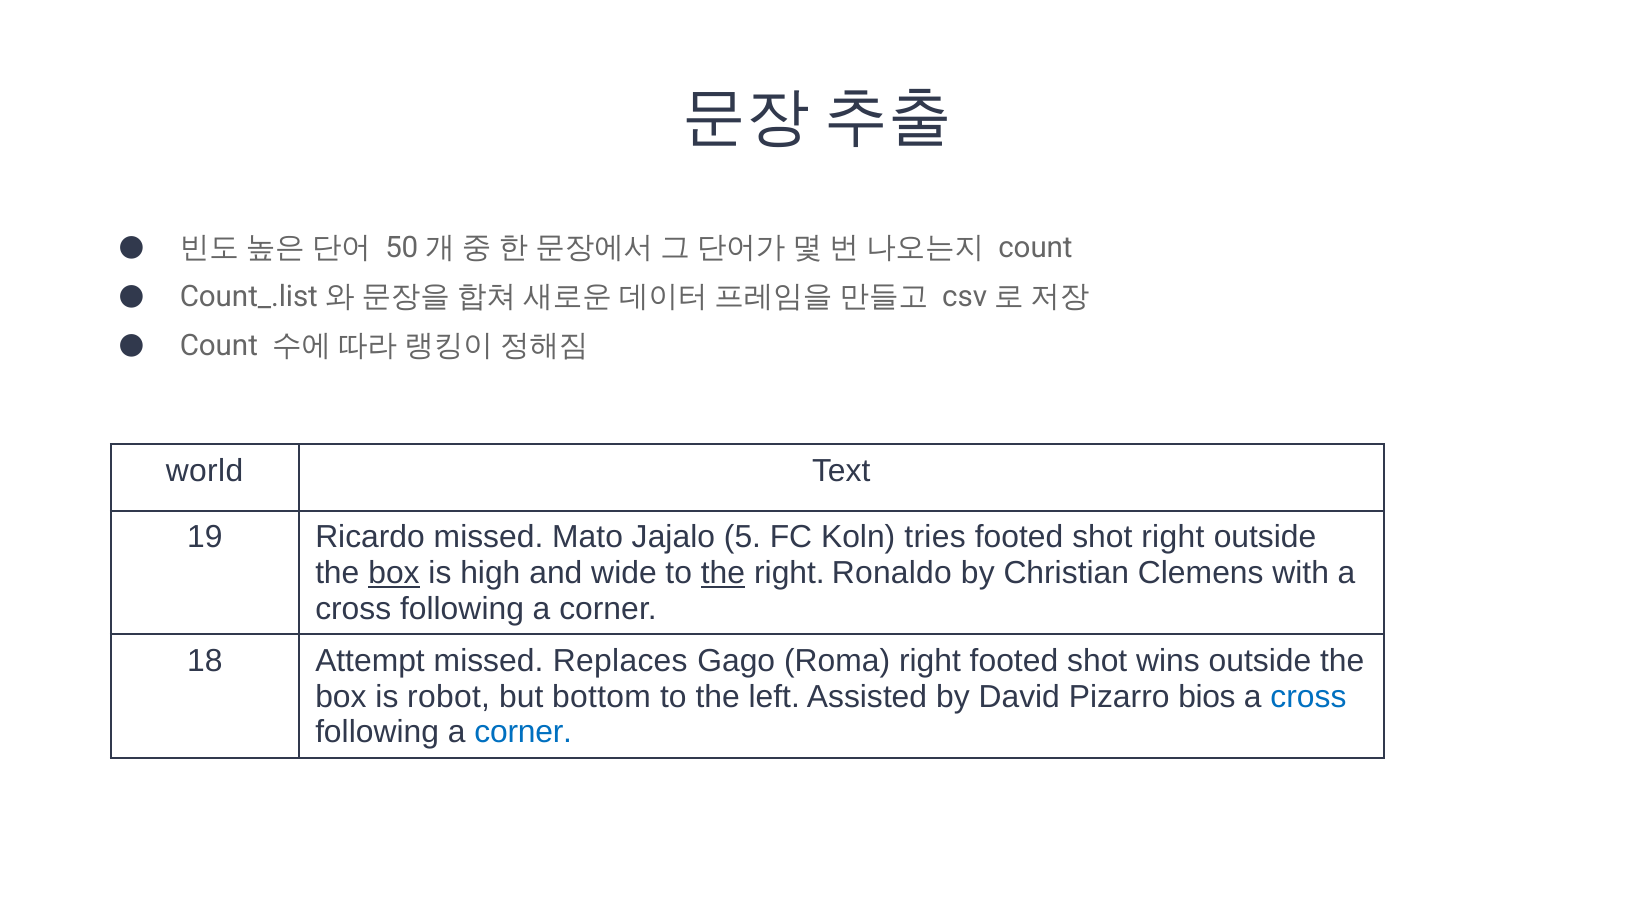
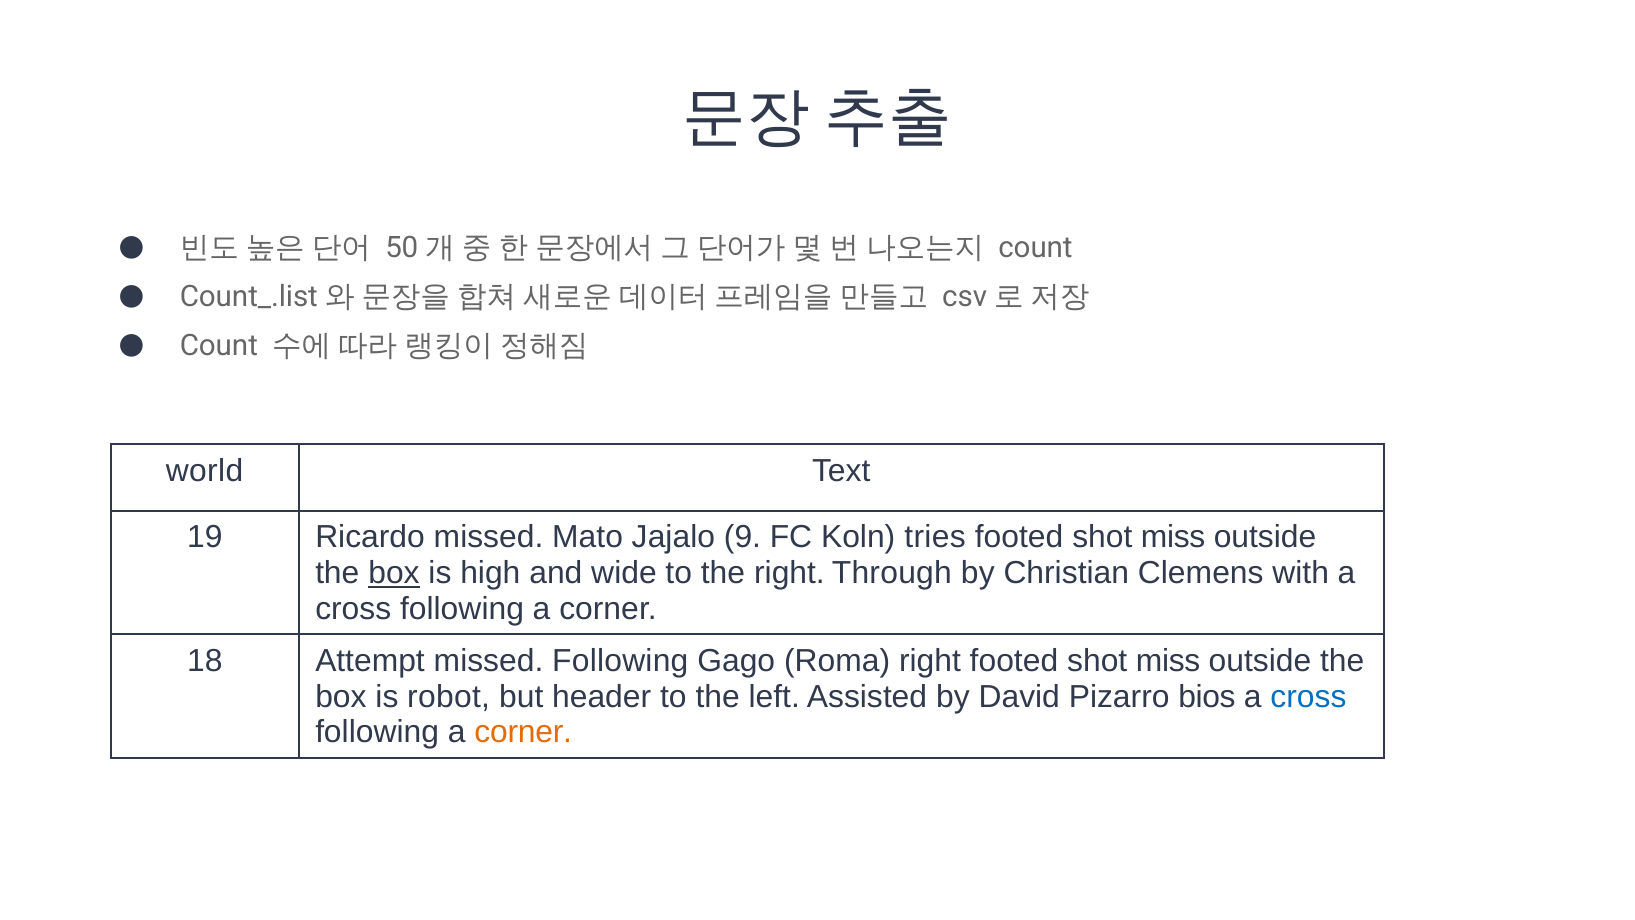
5: 5 -> 9 (742, 537)
right: right -> miss (1173, 537)
the underline: present -> none (723, 573)
Ronaldo: Ronaldo -> Through (892, 573)
missed Replaces: Replaces -> Following (620, 661)
right footed shot wins: wins -> miss (1168, 661)
bottom: bottom -> header (602, 696)
corner colour: blue -> orange (523, 732)
